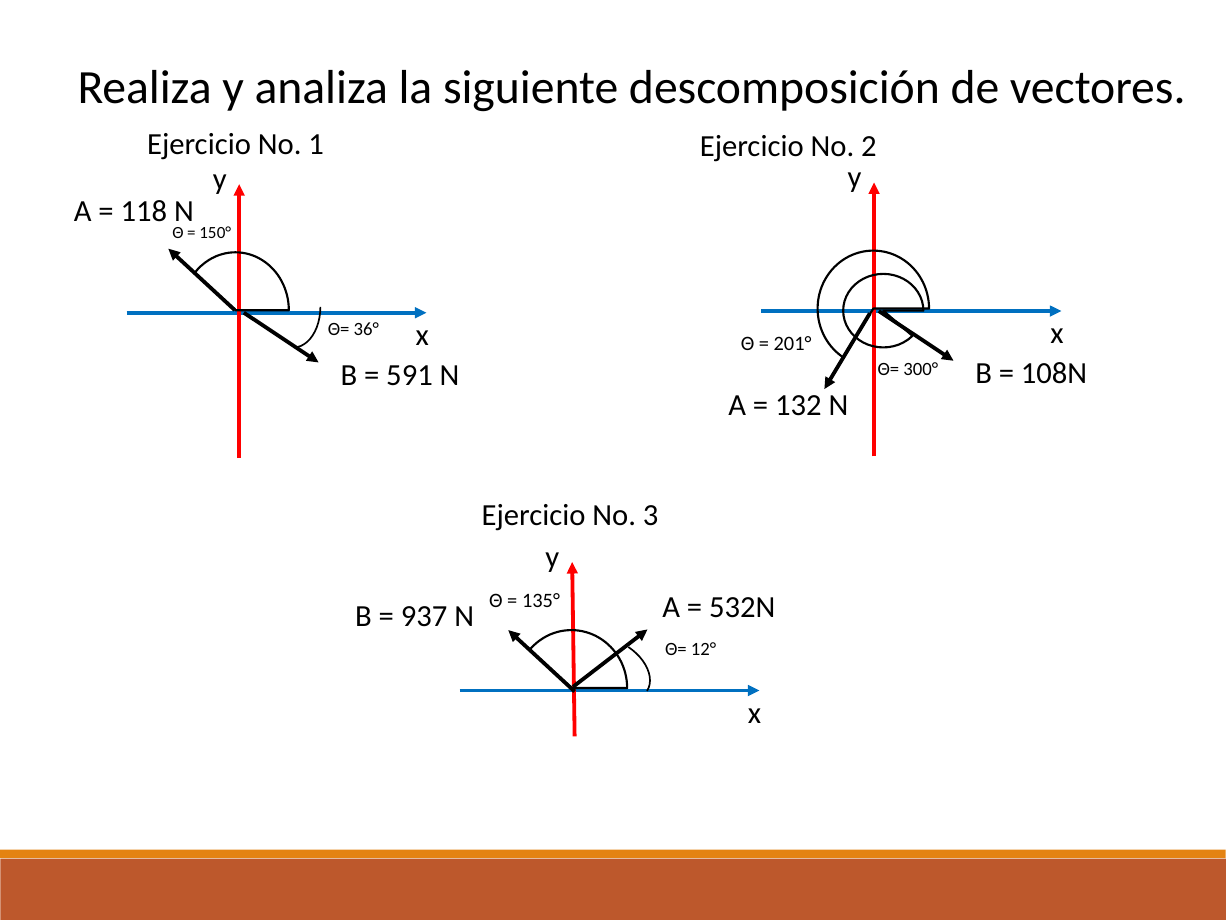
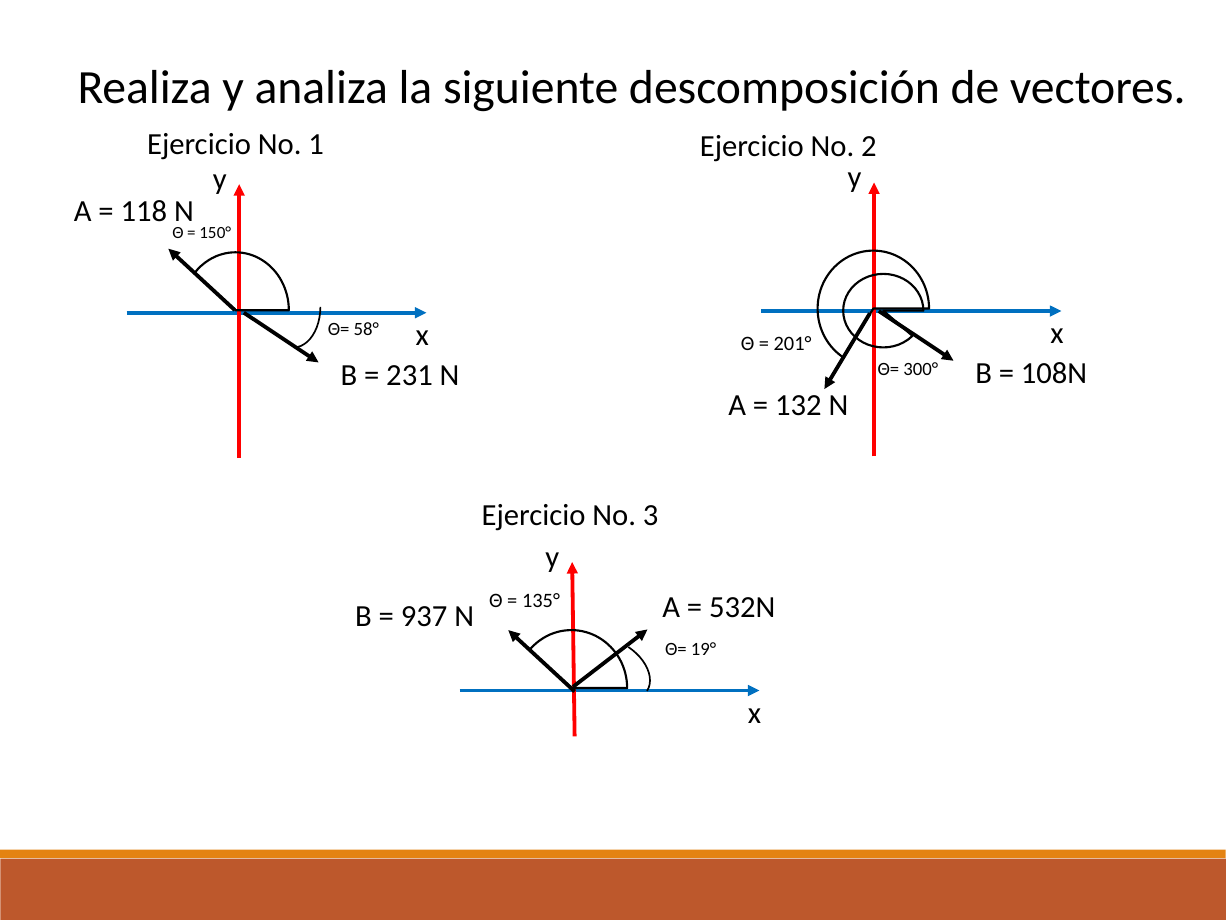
36°: 36° -> 58° (366, 329)
591: 591 -> 231 (410, 375)
12°: 12° -> 19° (703, 649)
